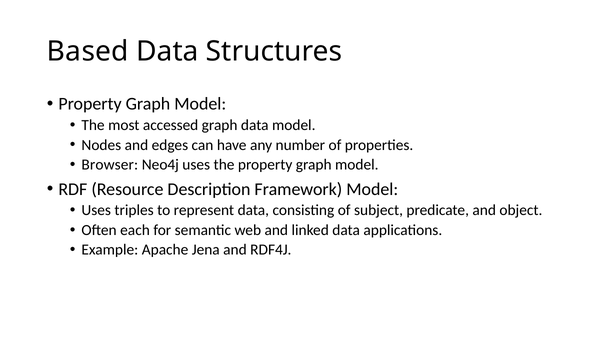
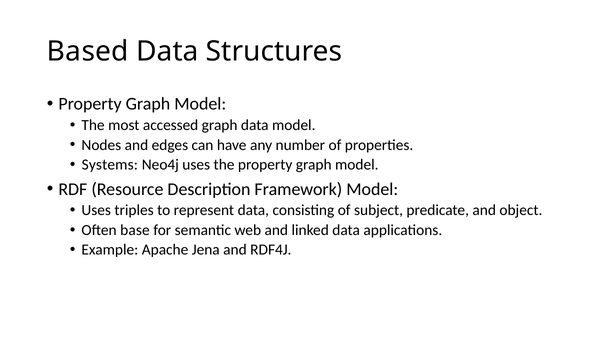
Browser: Browser -> Systems (110, 165)
each: each -> base (135, 230)
